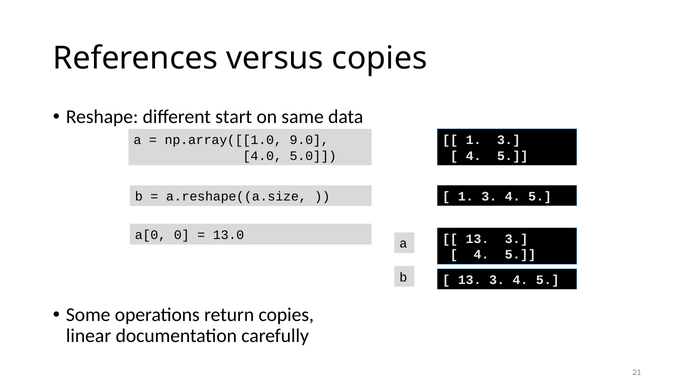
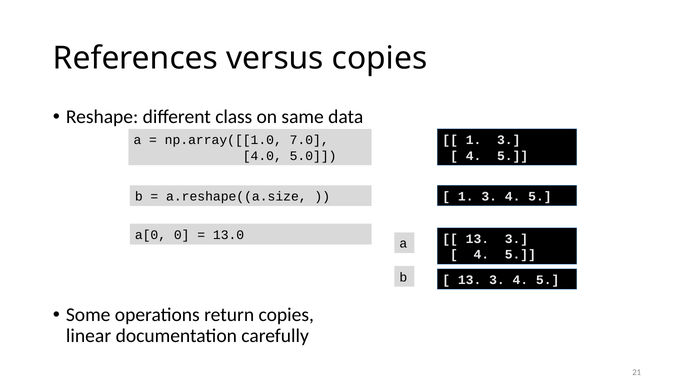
start: start -> class (234, 117)
9.0: 9.0 -> 7.0 (309, 140)
